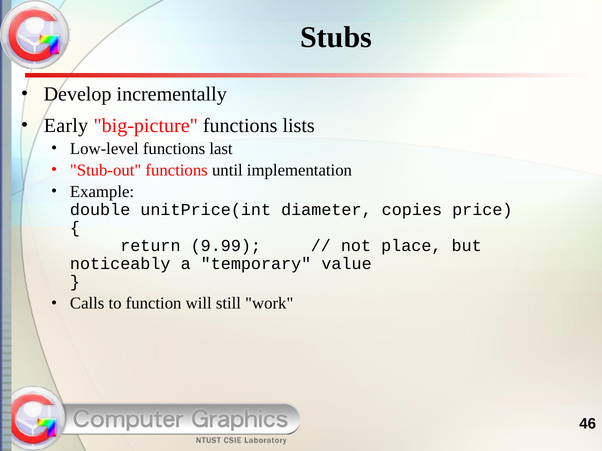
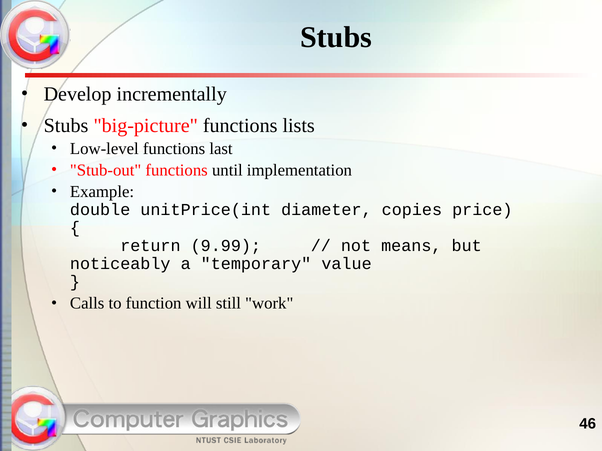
Early: Early -> Stubs (66, 126)
place: place -> means (411, 246)
